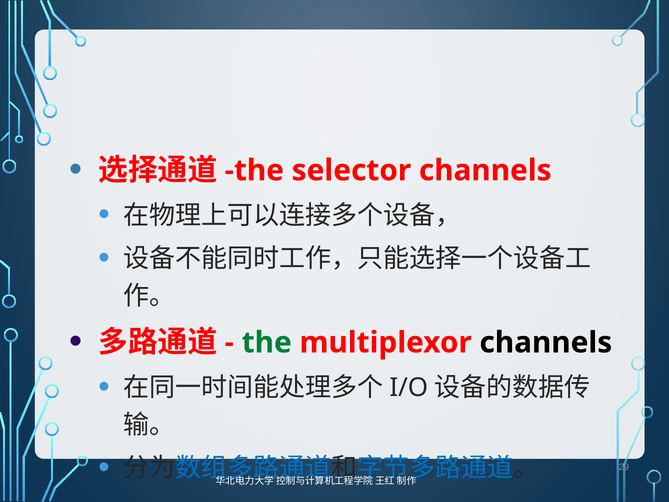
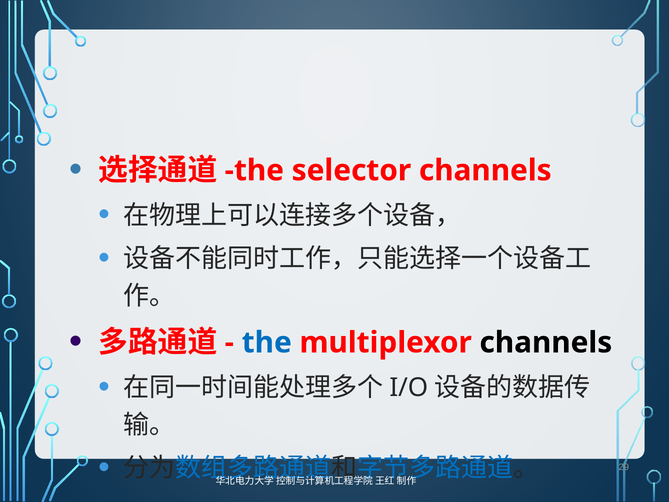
the colour: green -> blue (267, 342)
